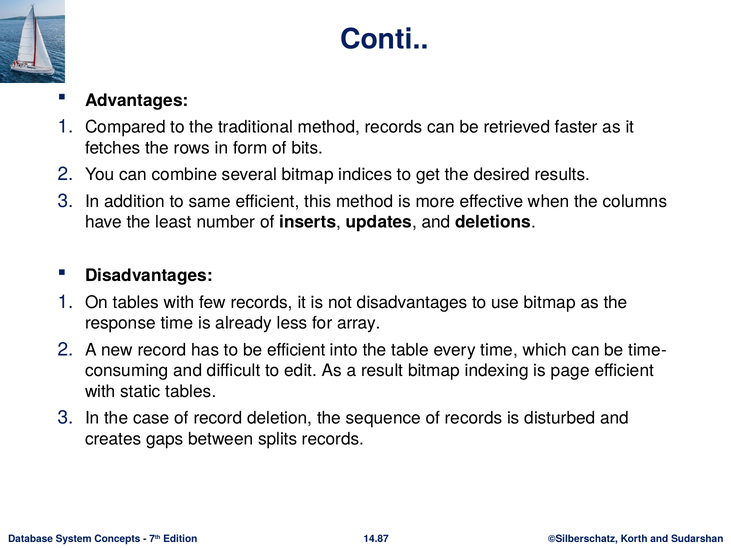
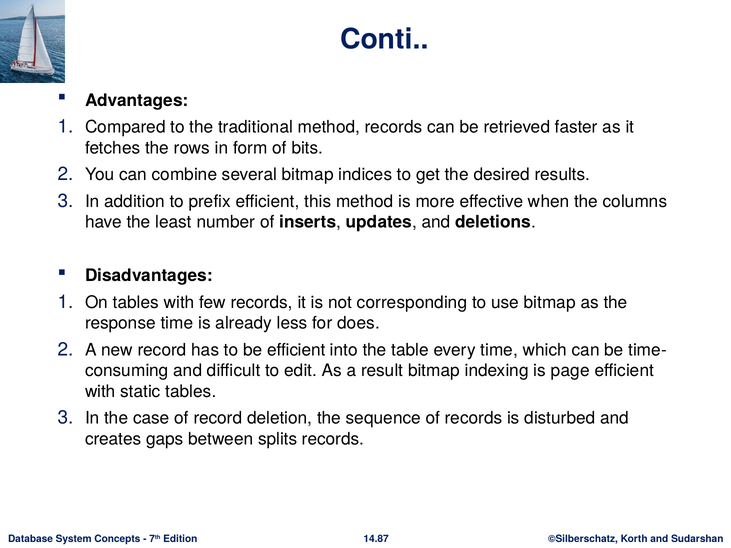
same: same -> prefix (210, 202)
not disadvantages: disadvantages -> corresponding (412, 303)
array: array -> does (359, 323)
